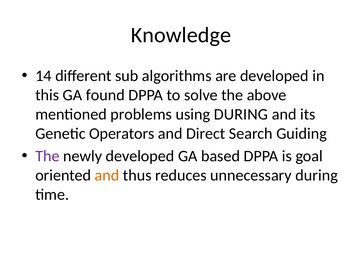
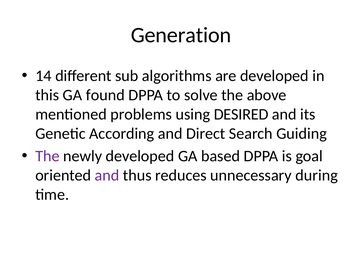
Knowledge: Knowledge -> Generation (181, 35)
using DURING: DURING -> DESIRED (241, 115)
Operators: Operators -> According (122, 134)
and colour: orange -> purple (107, 176)
